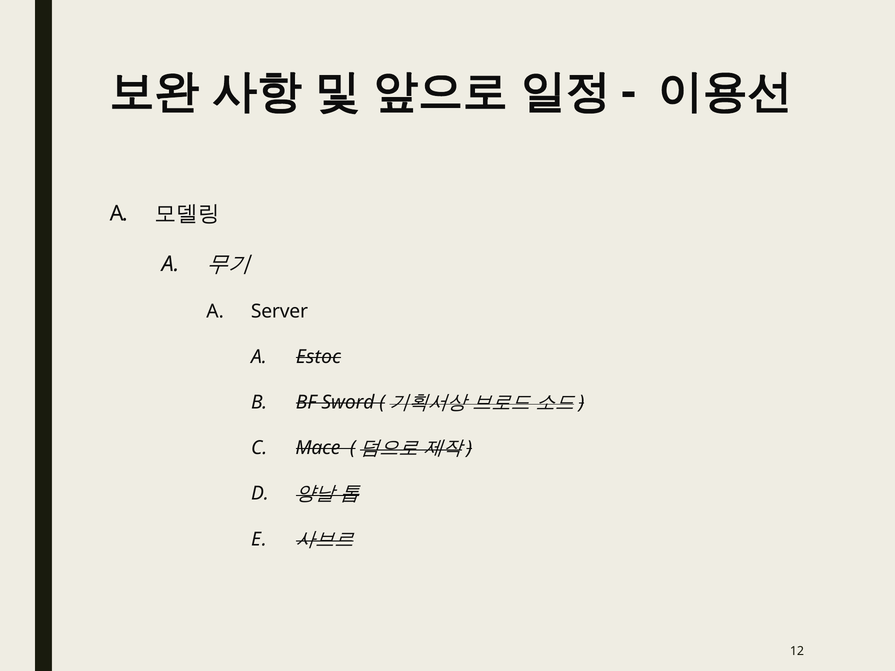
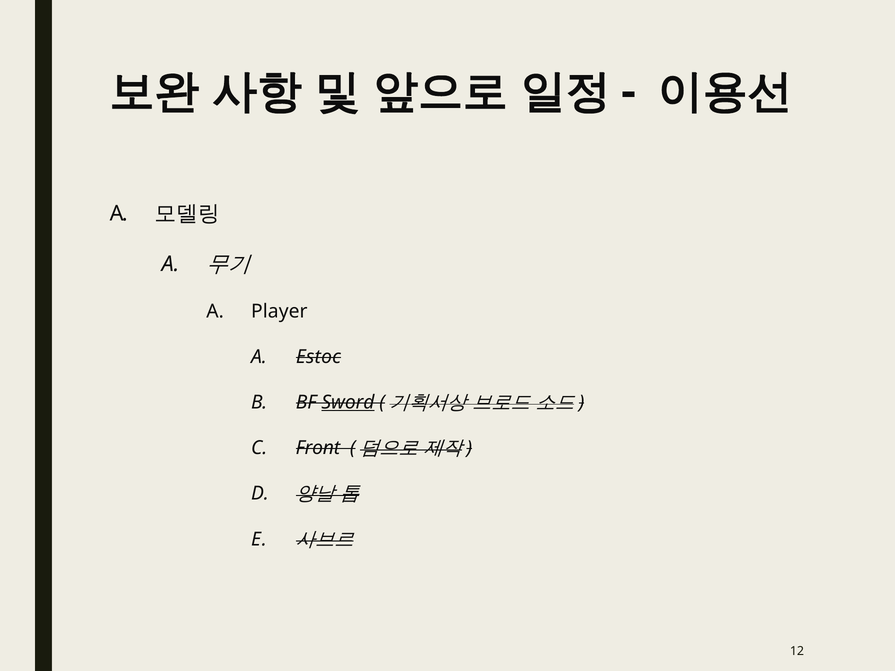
Server: Server -> Player (279, 311)
Sword underline: none -> present (348, 403)
Mace: Mace -> Front (318, 448)
